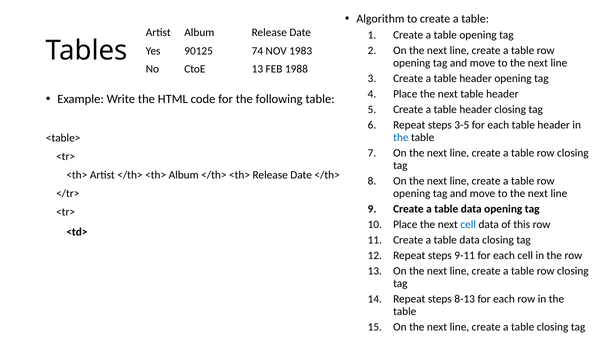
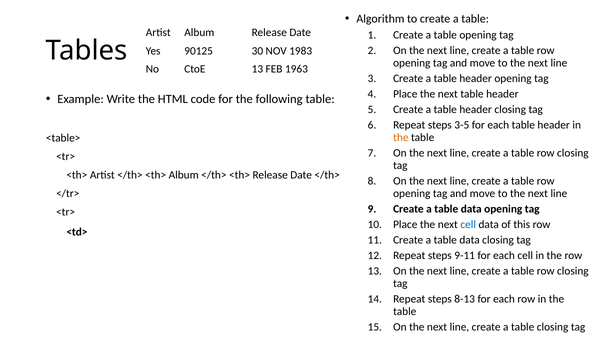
74: 74 -> 30 (257, 51)
1988: 1988 -> 1963 (296, 69)
the colour: blue -> orange (401, 137)
